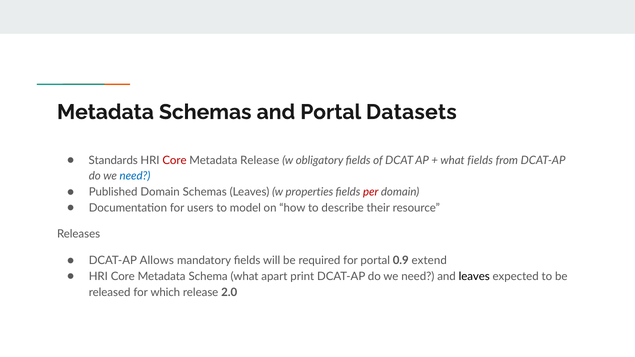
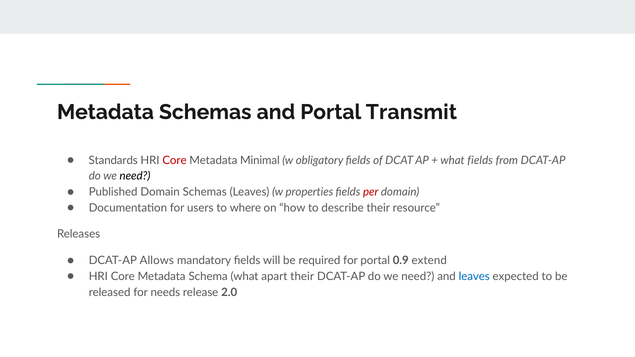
Datasets: Datasets -> Transmit (411, 112)
Metadata Release: Release -> Minimal (260, 160)
need colour: blue -> black (135, 176)
model: model -> where (245, 208)
apart print: print -> their (302, 277)
leaves colour: black -> blue (474, 277)
which: which -> needs (165, 292)
